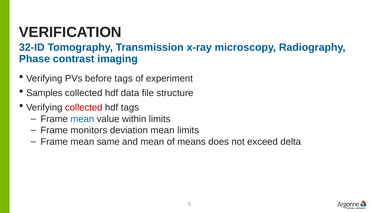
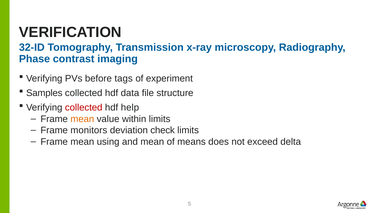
hdf tags: tags -> help (130, 108)
mean colour: blue -> orange (82, 119)
deviation mean: mean -> check (163, 130)
same: same -> using (108, 142)
